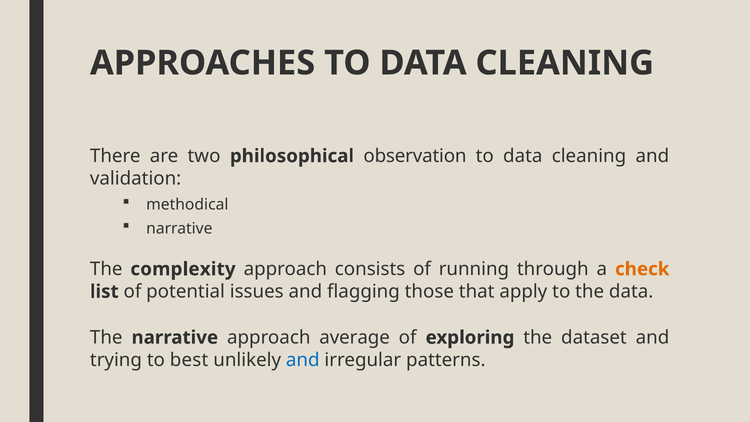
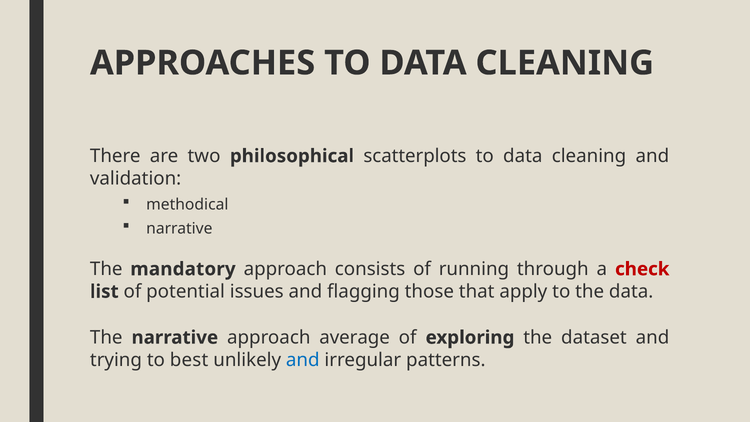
observation: observation -> scatterplots (415, 156)
complexity: complexity -> mandatory (183, 269)
check colour: orange -> red (642, 269)
